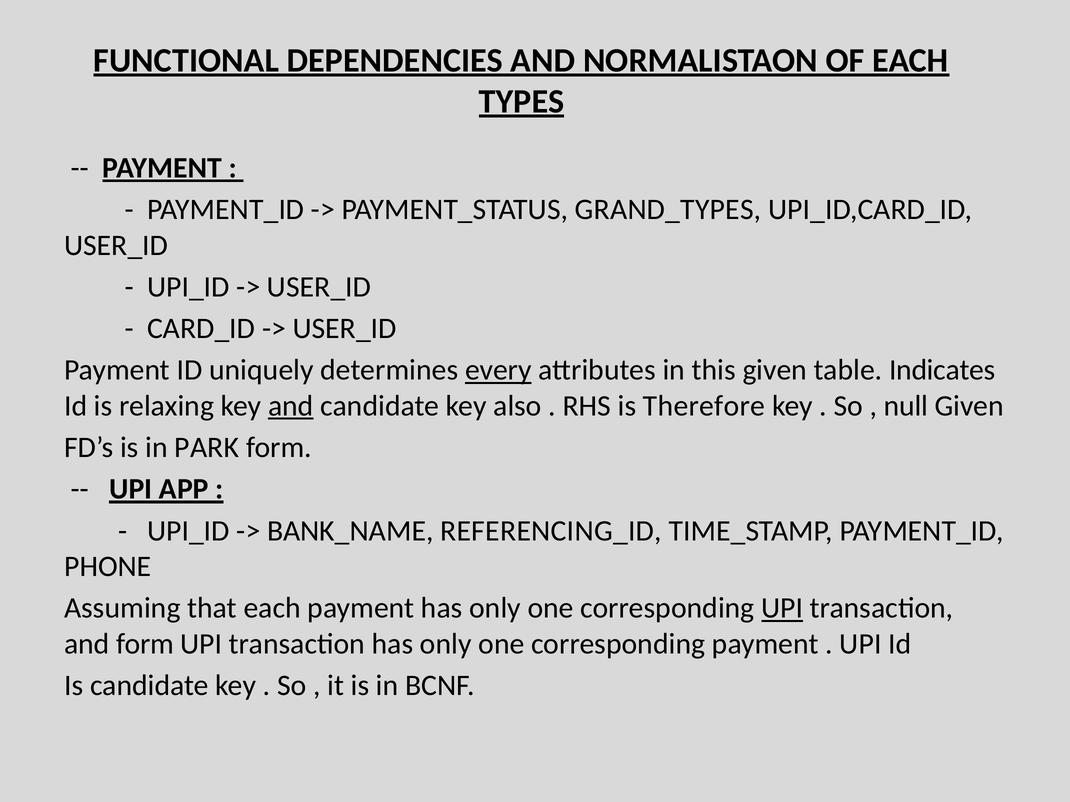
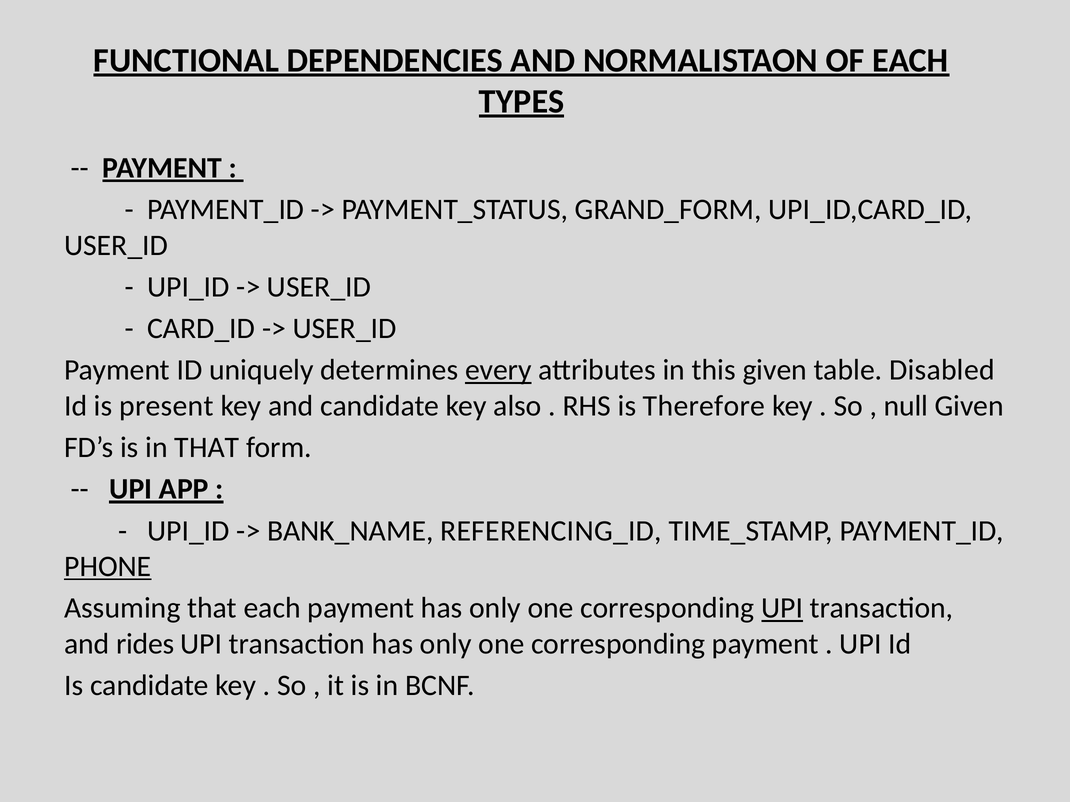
GRAND_TYPES: GRAND_TYPES -> GRAND_FORM (668, 210)
Indicates: Indicates -> Disabled (942, 370)
relaxing: relaxing -> present (166, 406)
and underline: present -> none (291, 406)
in PARK: PARK -> THAT (207, 448)
PHONE underline: none -> present (108, 567)
and form: form -> rides (145, 644)
